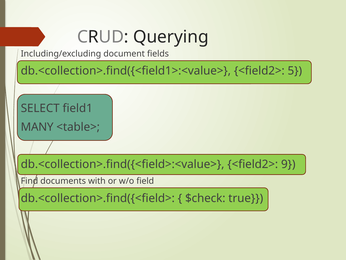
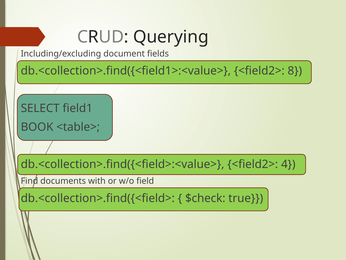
5: 5 -> 8 (295, 71)
MANY: MANY -> BOOK (37, 127)
9: 9 -> 4 (288, 164)
